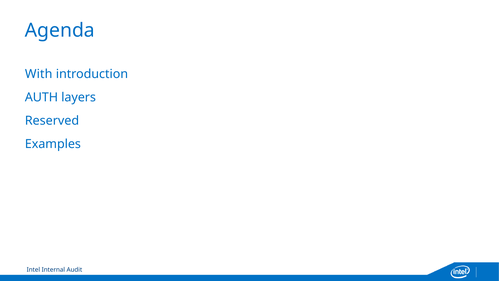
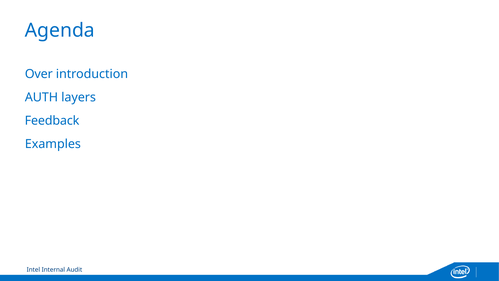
With: With -> Over (39, 74)
Reserved: Reserved -> Feedback (52, 121)
